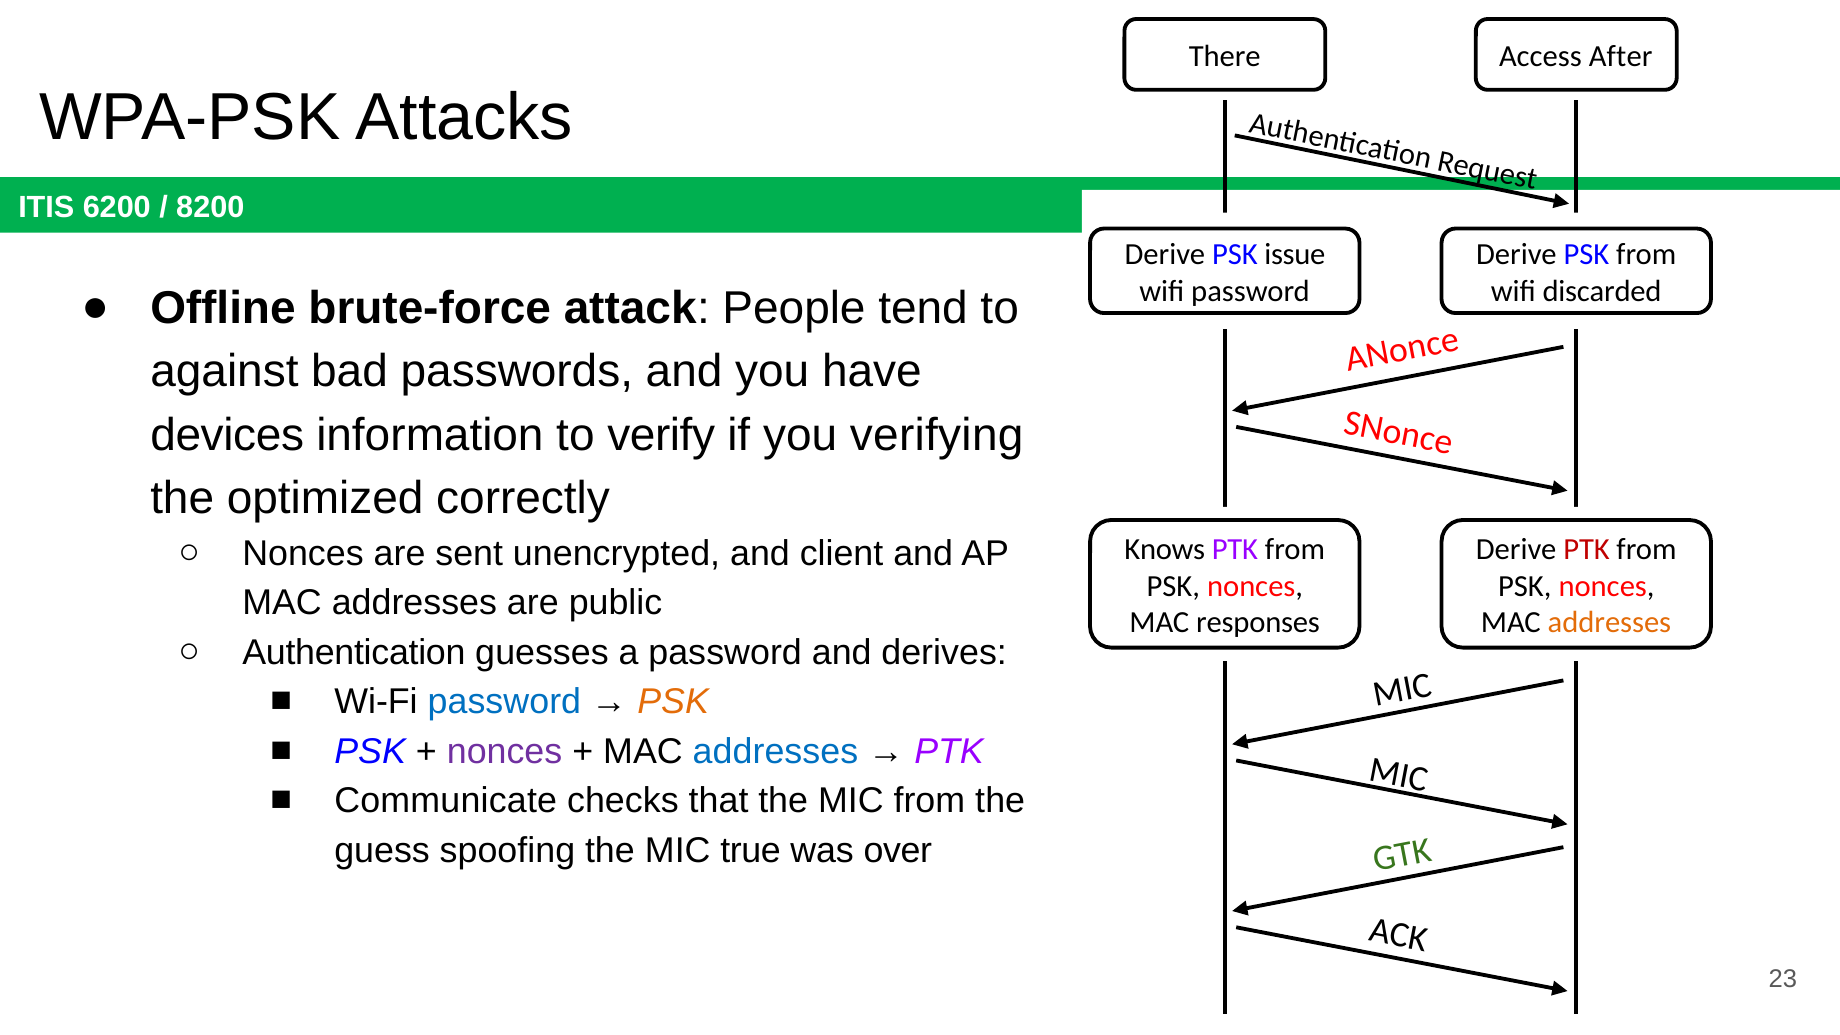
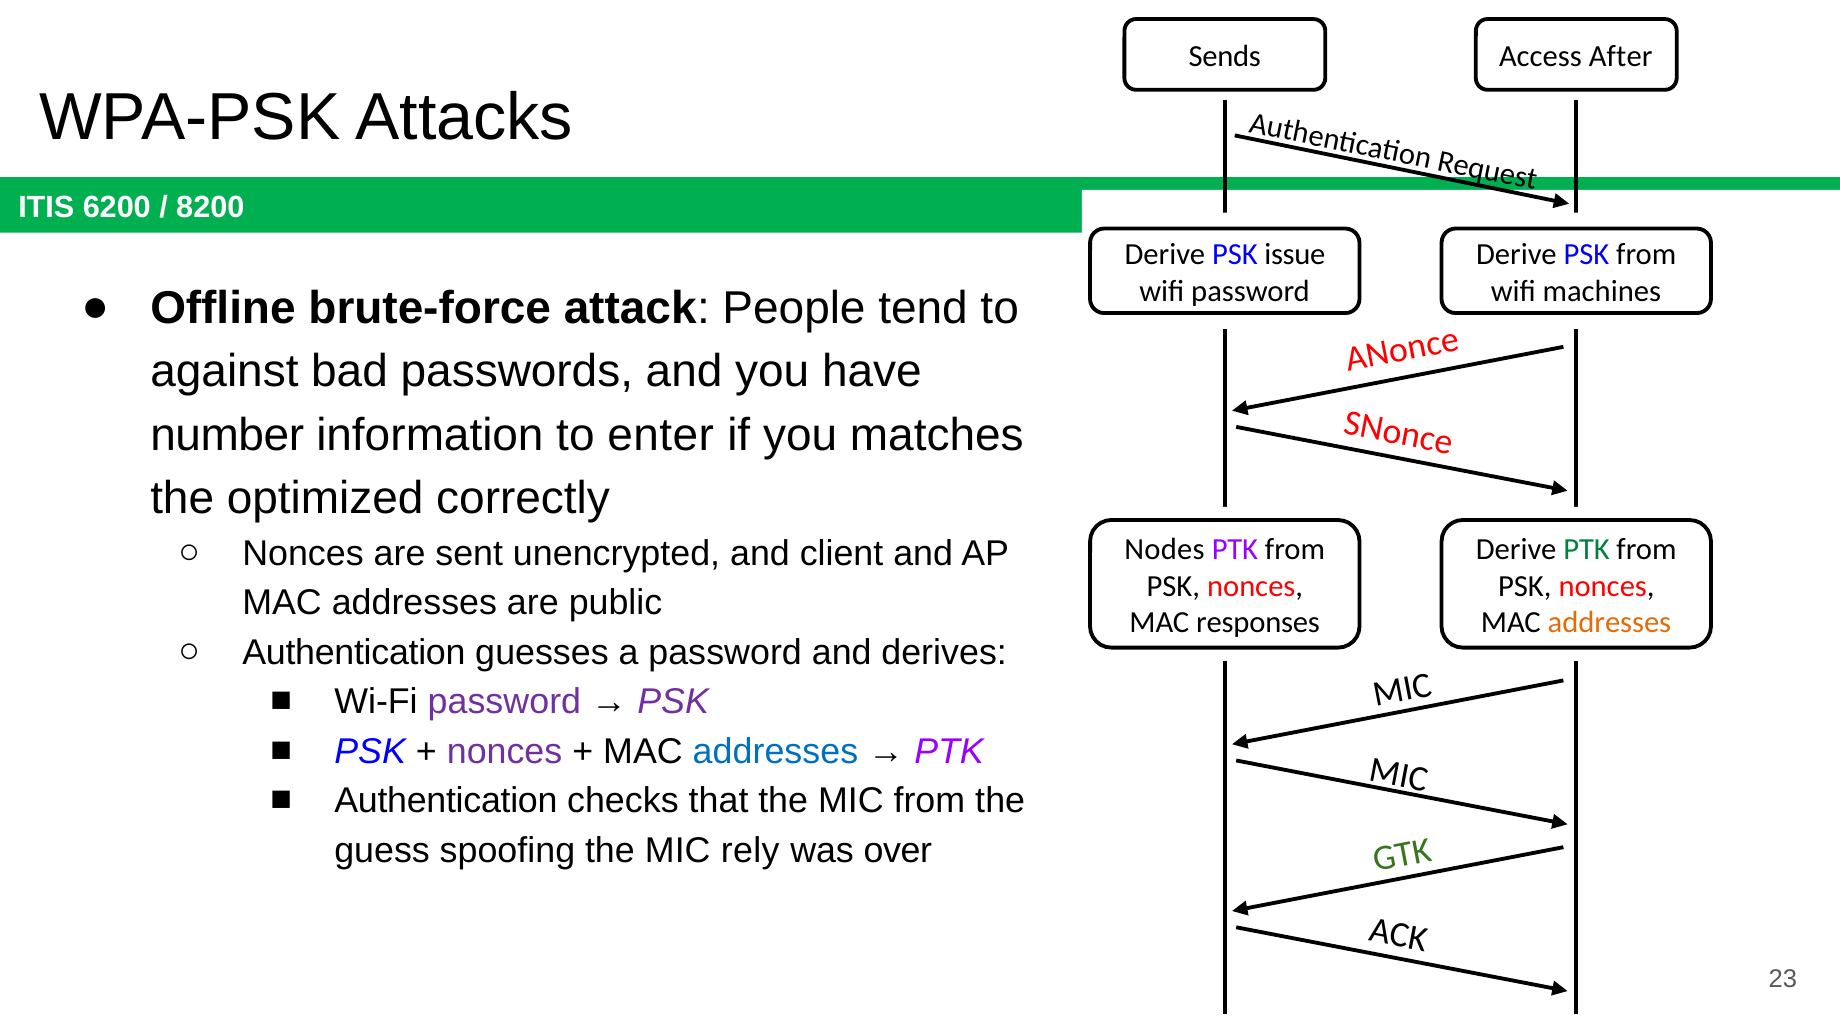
There: There -> Sends (1225, 57)
discarded: discarded -> machines (1602, 291)
devices: devices -> number (227, 435)
verify: verify -> enter (661, 435)
verifying: verifying -> matches (937, 435)
Knows: Knows -> Nodes (1165, 549)
PTK colour: red -> green (1587, 549)
password colour: blue -> purple (504, 702)
PSK colour: orange -> purple (673, 702)
Communicate: Communicate -> Authentication (446, 801)
true: true -> rely (750, 850)
